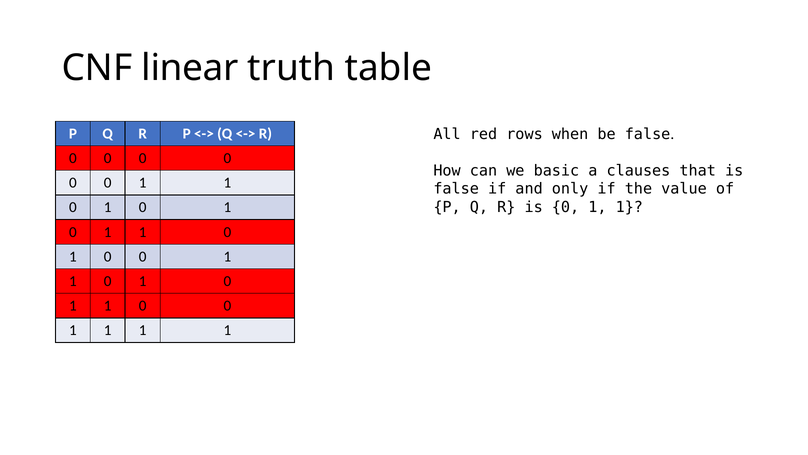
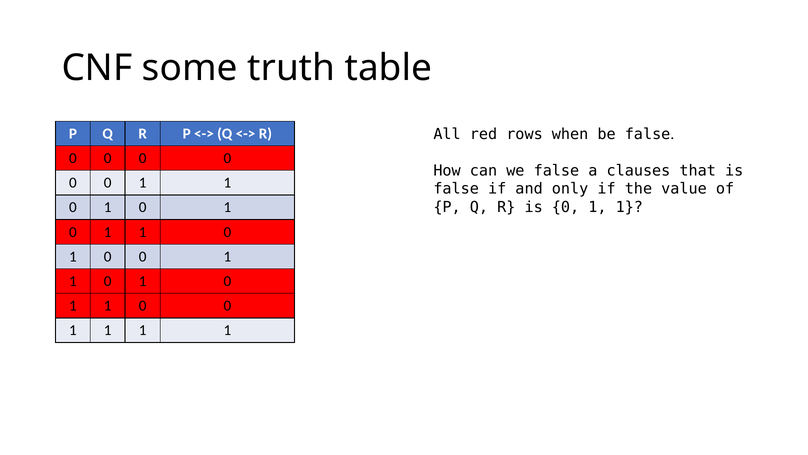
linear: linear -> some (190, 68)
we basic: basic -> false (556, 170)
